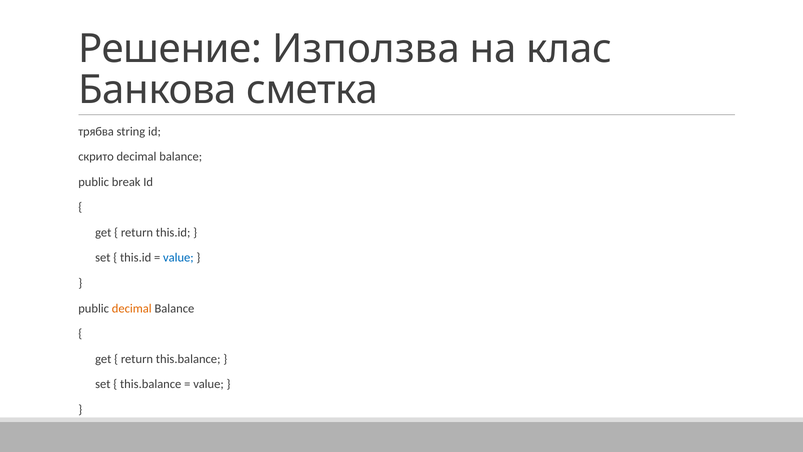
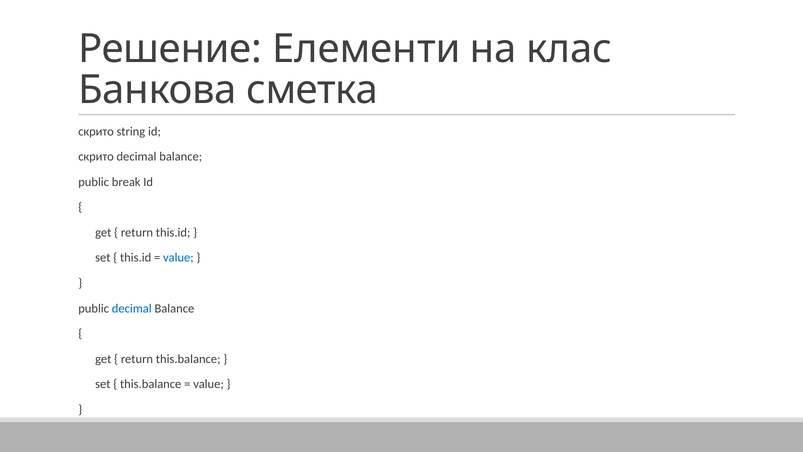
Използва: Използва -> Елементи (366, 49)
трябва: трябва -> скрито (96, 131)
decimal colour: orange -> blue (132, 308)
